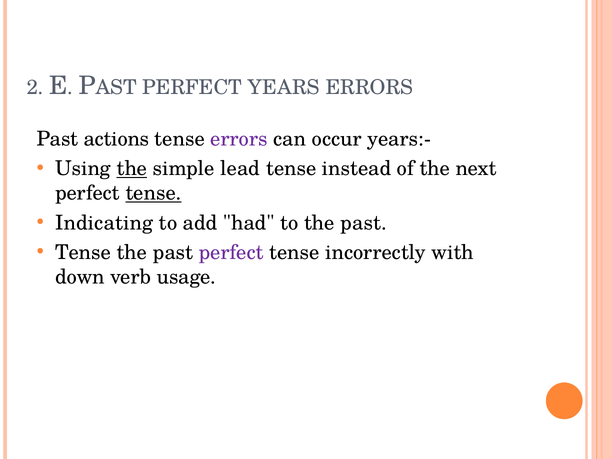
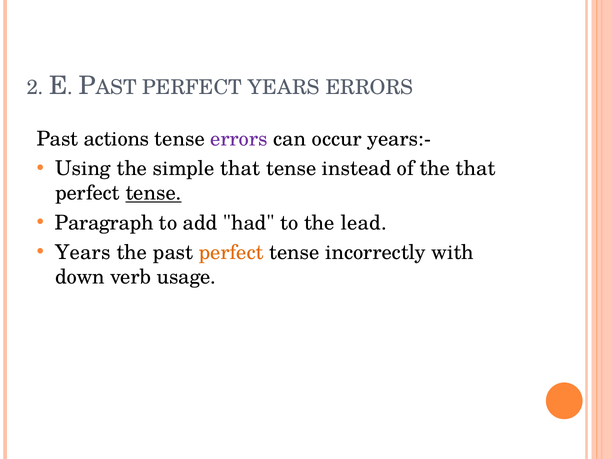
the underline: present -> none (132, 169)
simple lead: lead -> that (240, 169)
the next: next -> that (476, 169)
Indicating: Indicating -> Paragraph (104, 223)
to the past: past -> lead (364, 223)
Tense: Tense -> Years (83, 252)
perfect colour: purple -> orange (231, 252)
